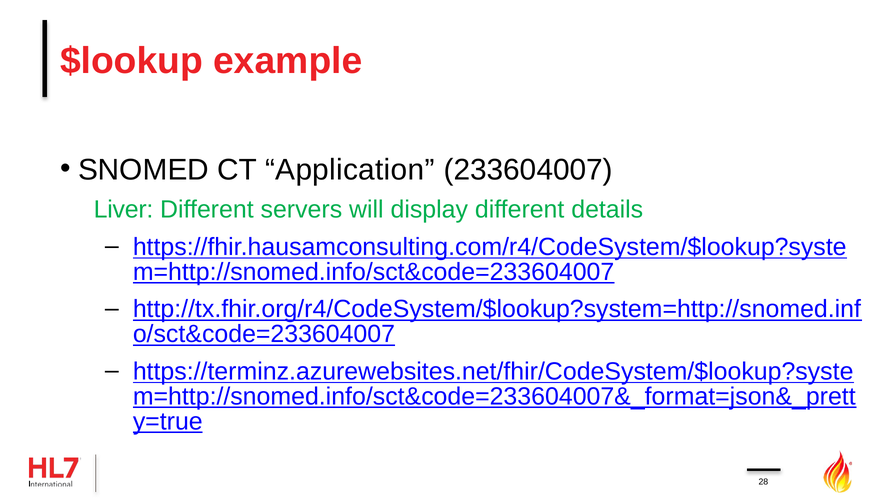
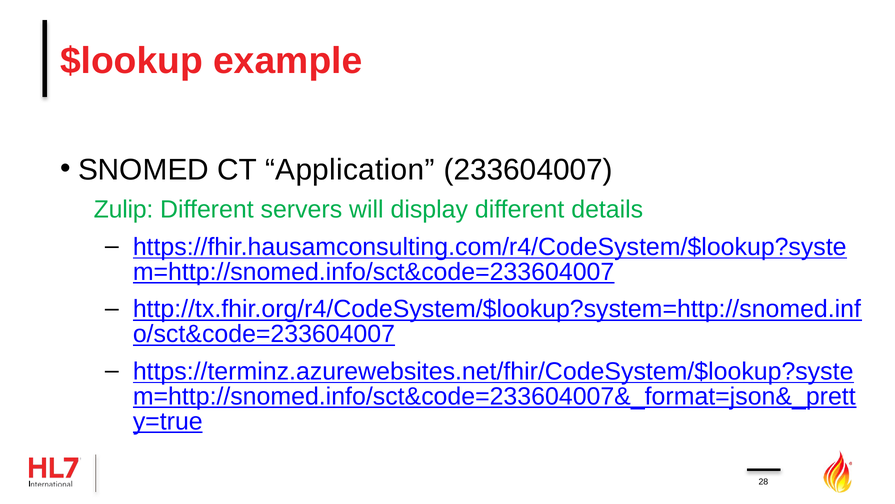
Liver: Liver -> Zulip (124, 209)
